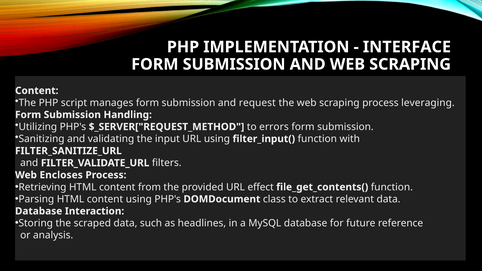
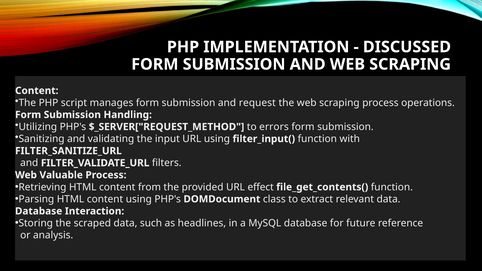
INTERFACE: INTERFACE -> DISCUSSED (407, 47)
leveraging: leveraging -> operations (428, 103)
Encloses: Encloses -> Valuable (61, 175)
